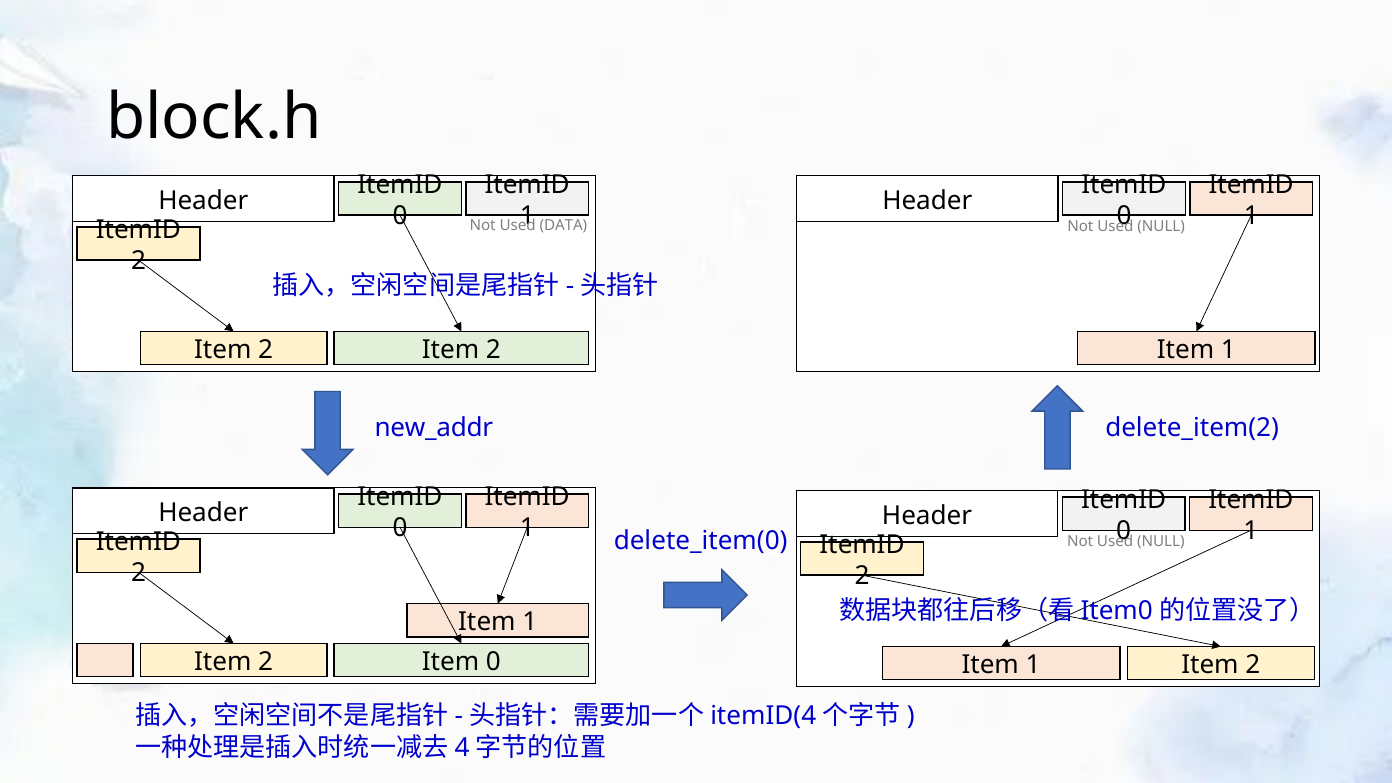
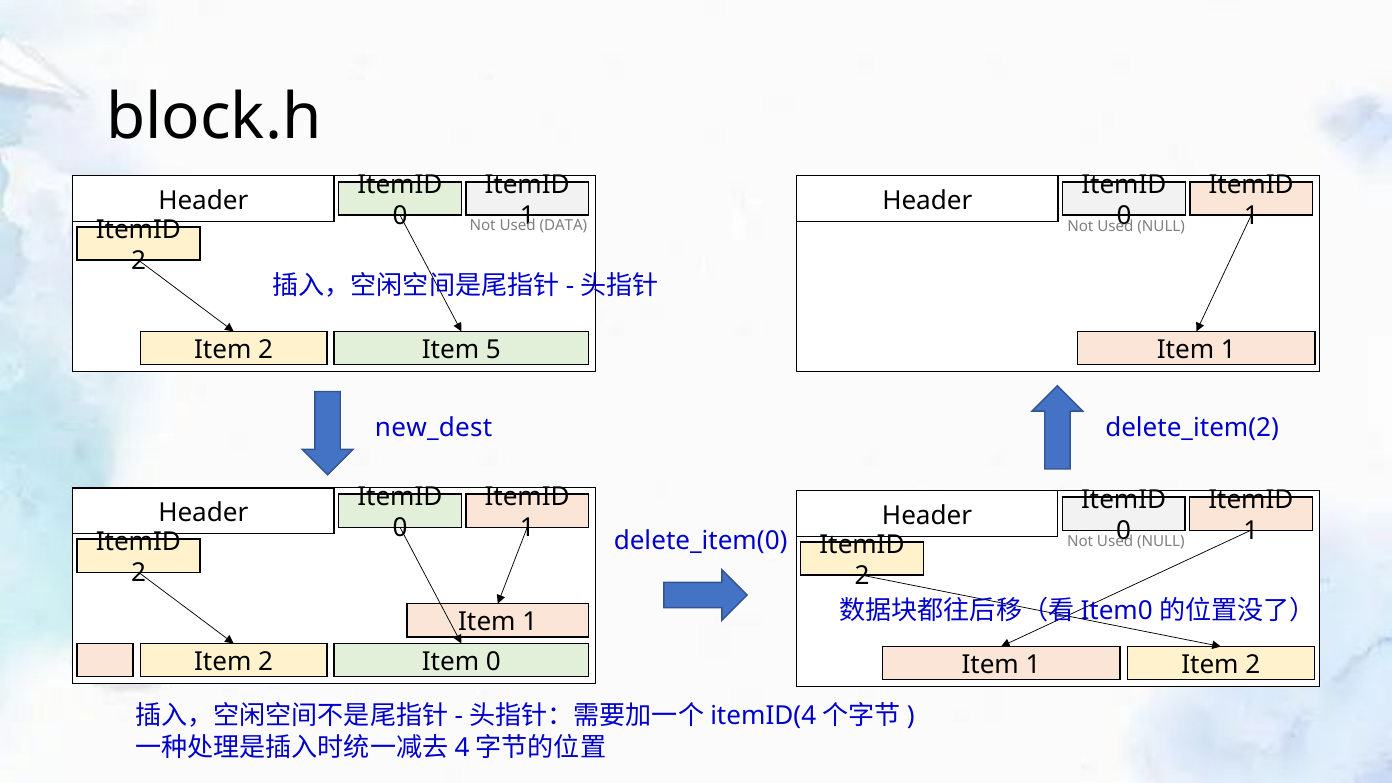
2: 2 -> 5 (493, 350)
new_addr: new_addr -> new_dest (434, 428)
